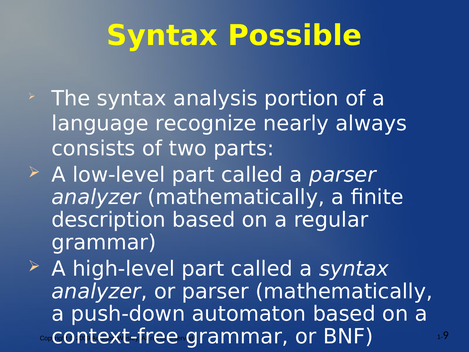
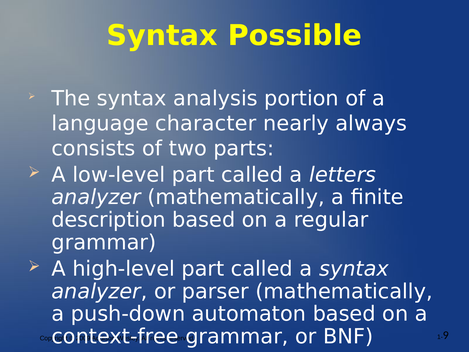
recognize: recognize -> character (206, 124)
a parser: parser -> letters (343, 175)
